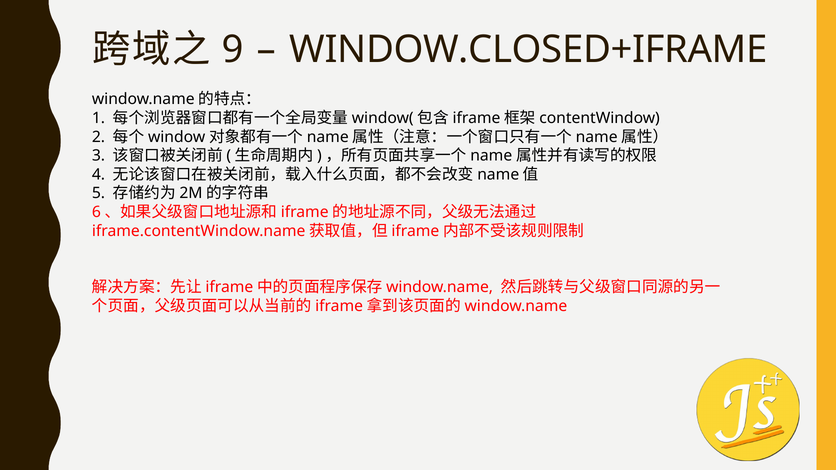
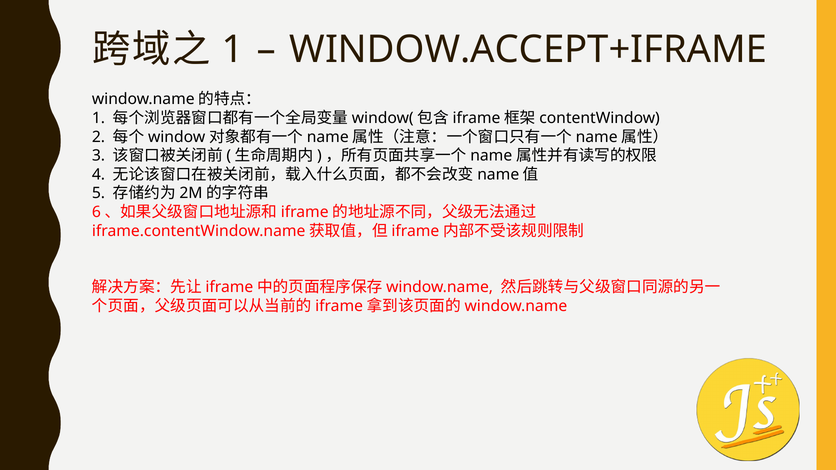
9: 9 -> 1 (233, 50)
WINDOW.CLOSED+IFRAME: WINDOW.CLOSED+IFRAME -> WINDOW.ACCEPT+IFRAME (528, 50)
